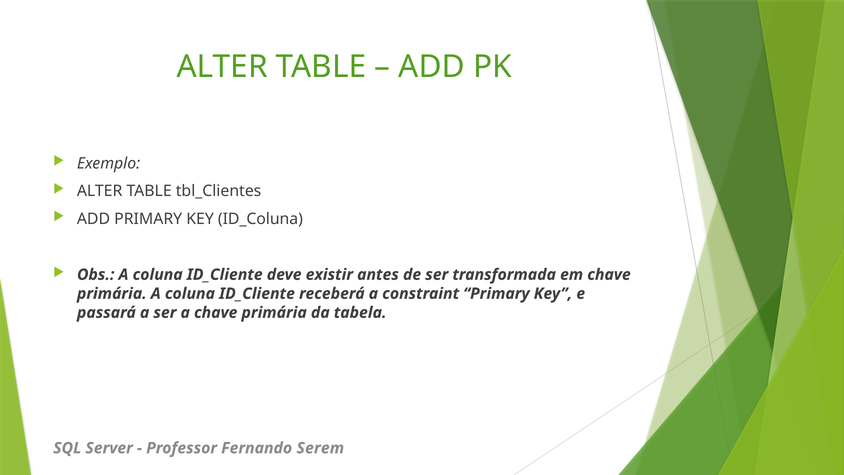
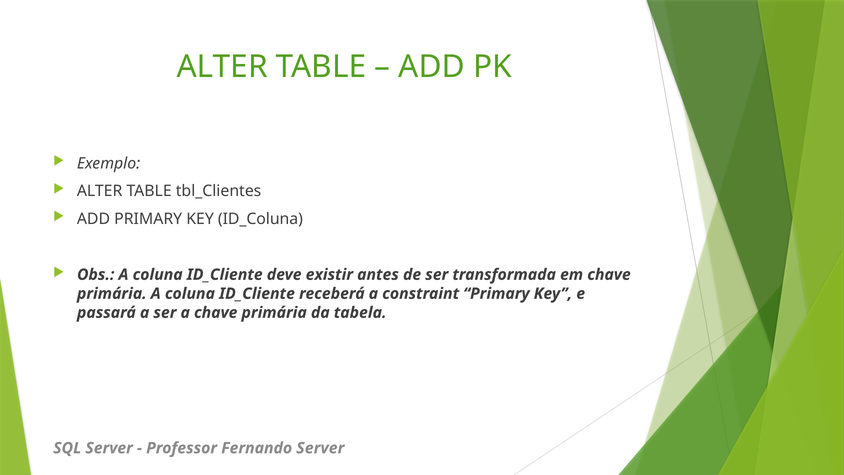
Fernando Serem: Serem -> Server (320, 448)
